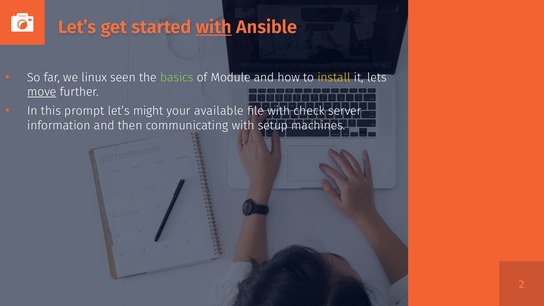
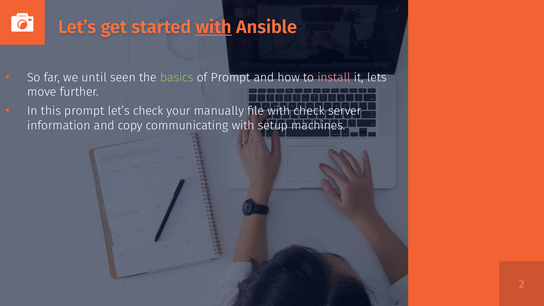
linux: linux -> until (94, 77)
of Module: Module -> Prompt (231, 77)
install colour: yellow -> pink (334, 77)
move underline: present -> none (42, 92)
let’s might: might -> check (148, 111)
available: available -> manually (219, 111)
then: then -> copy (130, 125)
